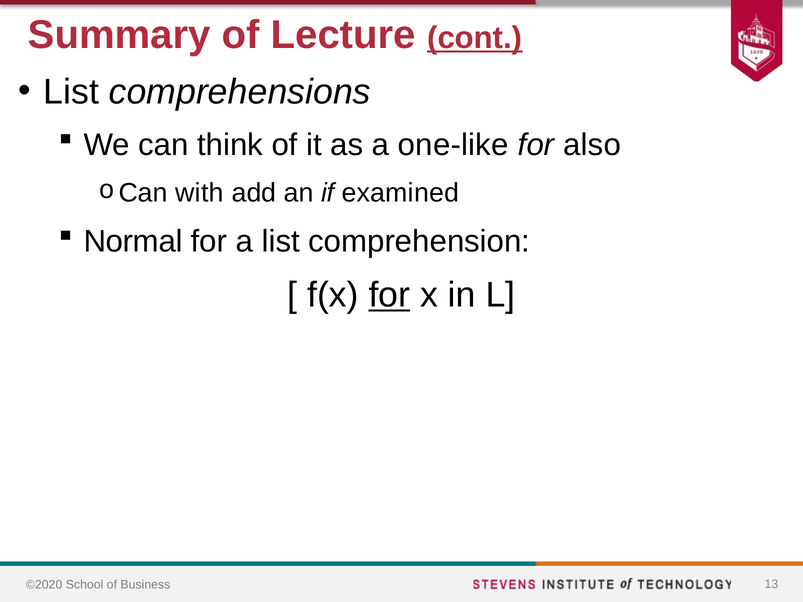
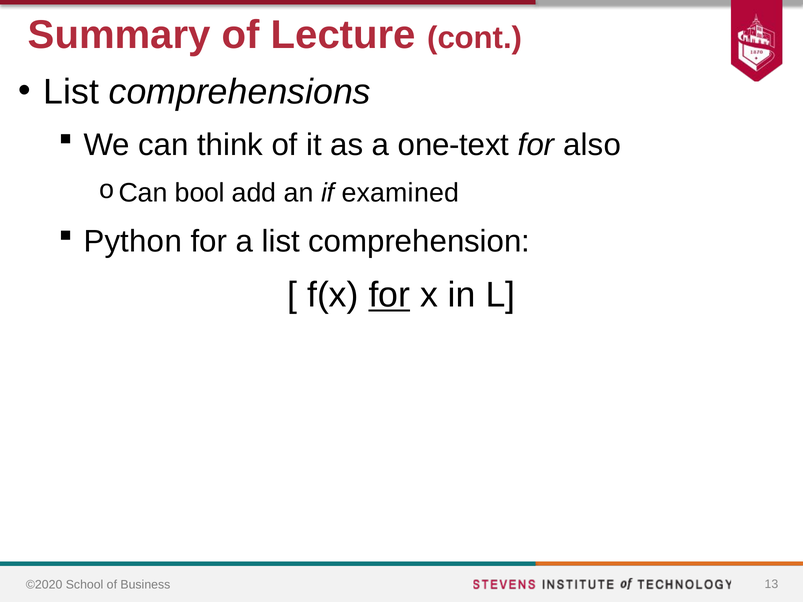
cont underline: present -> none (475, 38)
one-like: one-like -> one-text (453, 145)
with: with -> bool (200, 193)
Normal: Normal -> Python (133, 241)
